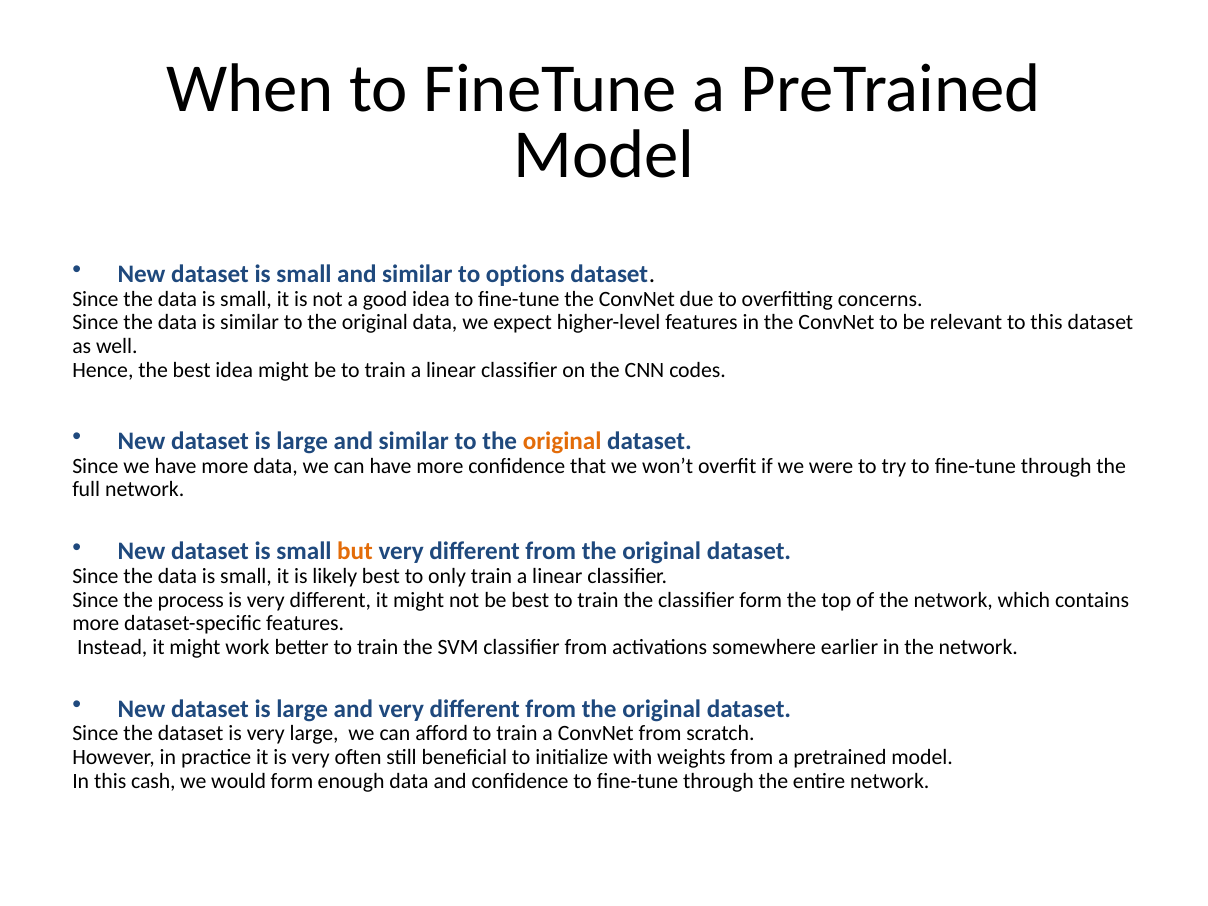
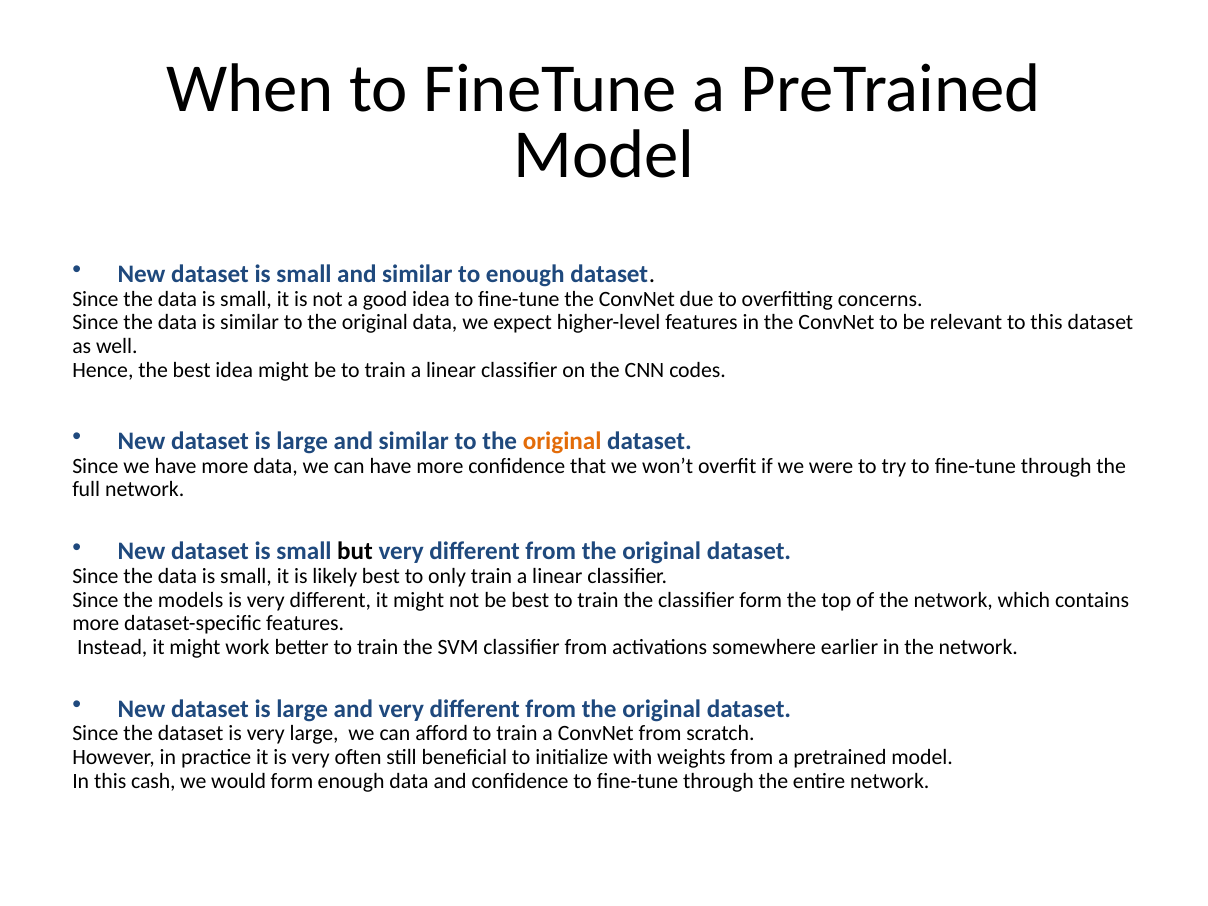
to options: options -> enough (525, 274)
but colour: orange -> black (355, 551)
process: process -> models (191, 600)
